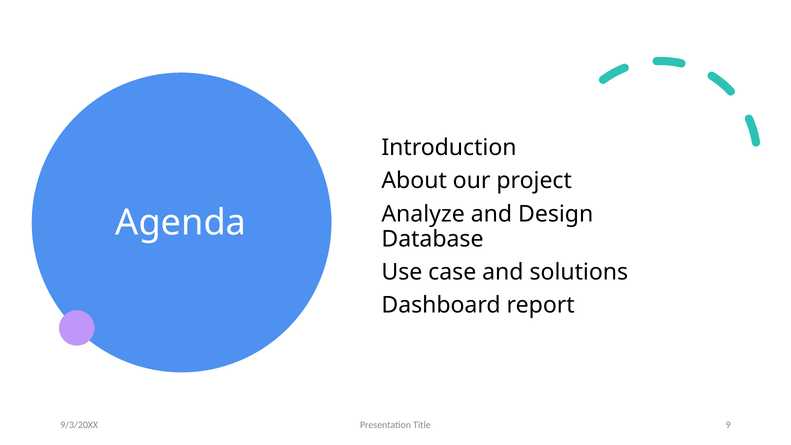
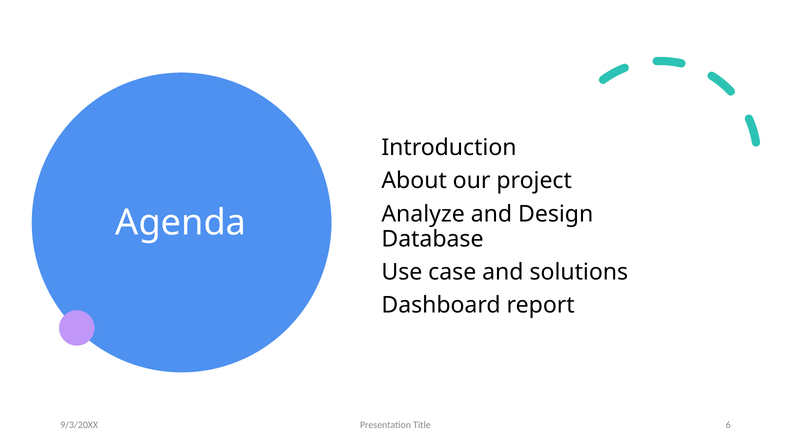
9: 9 -> 6 (728, 425)
